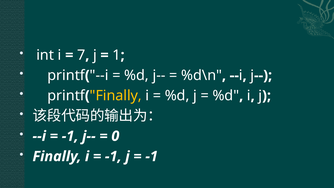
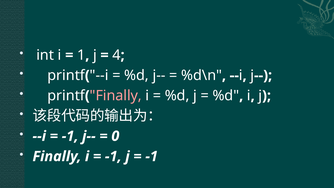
7: 7 -> 1 (81, 55)
1: 1 -> 4 (116, 55)
Finally colour: yellow -> pink (116, 96)
